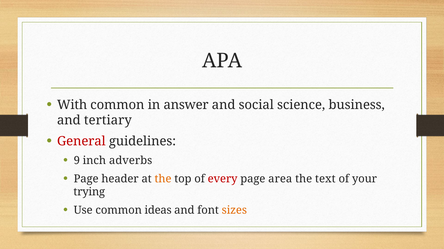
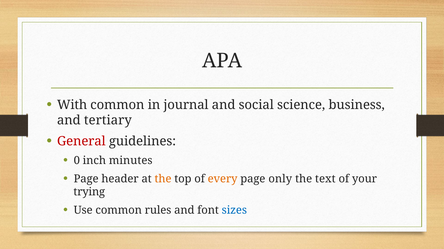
answer: answer -> journal (186, 105)
9: 9 -> 0 (77, 161)
adverbs: adverbs -> minutes (131, 161)
every colour: red -> orange (223, 179)
area: area -> only (280, 179)
ideas: ideas -> rules (158, 211)
sizes colour: orange -> blue (234, 211)
